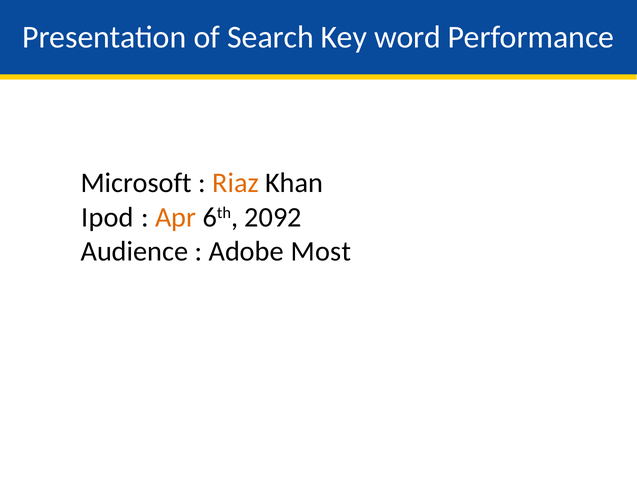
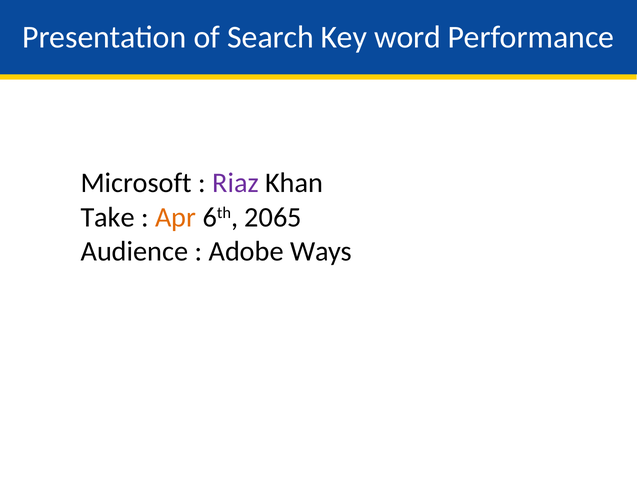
Riaz colour: orange -> purple (235, 183)
Ipod: Ipod -> Take (108, 217)
2092: 2092 -> 2065 (273, 217)
Most: Most -> Ways (321, 251)
